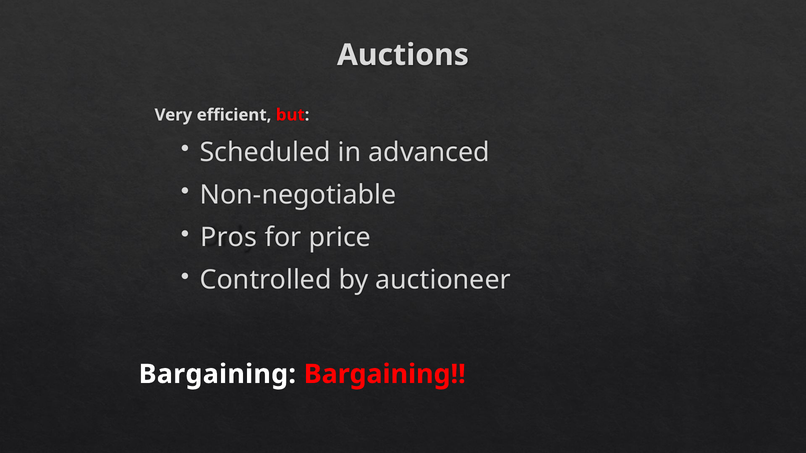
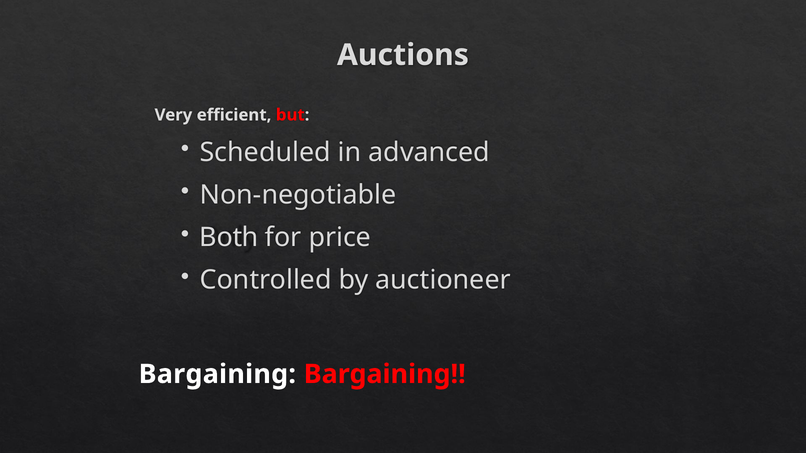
Pros: Pros -> Both (229, 238)
